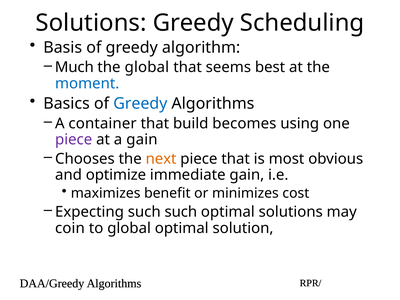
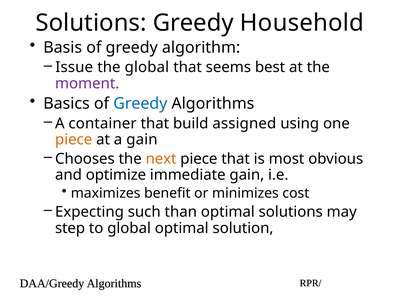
Scheduling: Scheduling -> Household (302, 23)
Much: Much -> Issue (74, 67)
moment colour: blue -> purple (87, 83)
becomes: becomes -> assigned (244, 123)
piece colour: purple -> orange (74, 140)
such such: such -> than (181, 212)
coin: coin -> step (70, 228)
